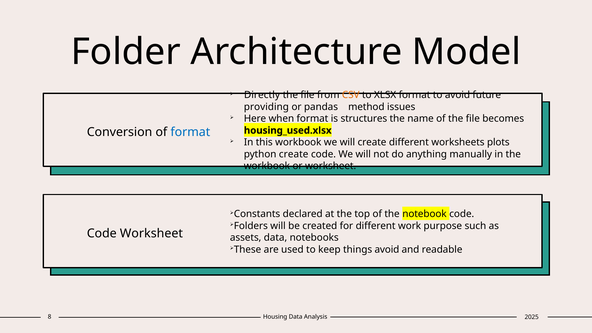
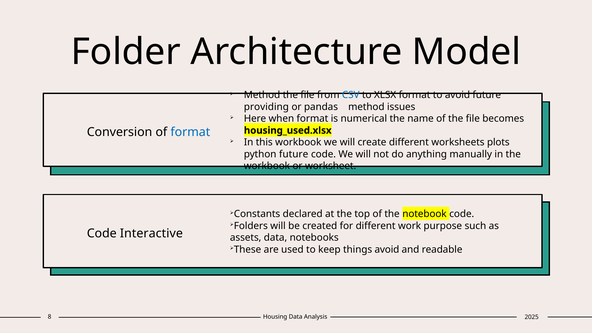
Directly: Directly -> Method (262, 95)
CSV colour: orange -> blue (351, 95)
structures: structures -> numerical (364, 119)
python create: create -> future (294, 154)
Code Worksheet: Worksheet -> Interactive (151, 233)
